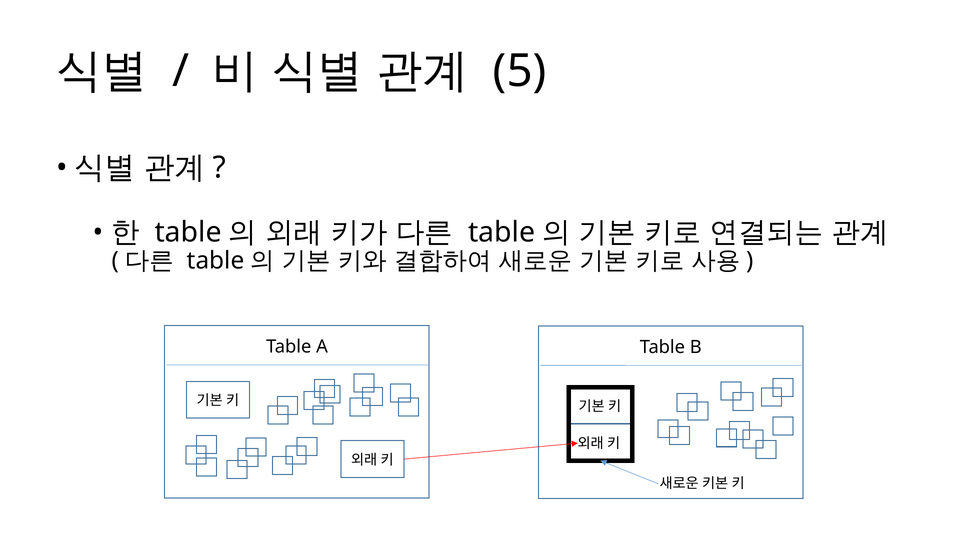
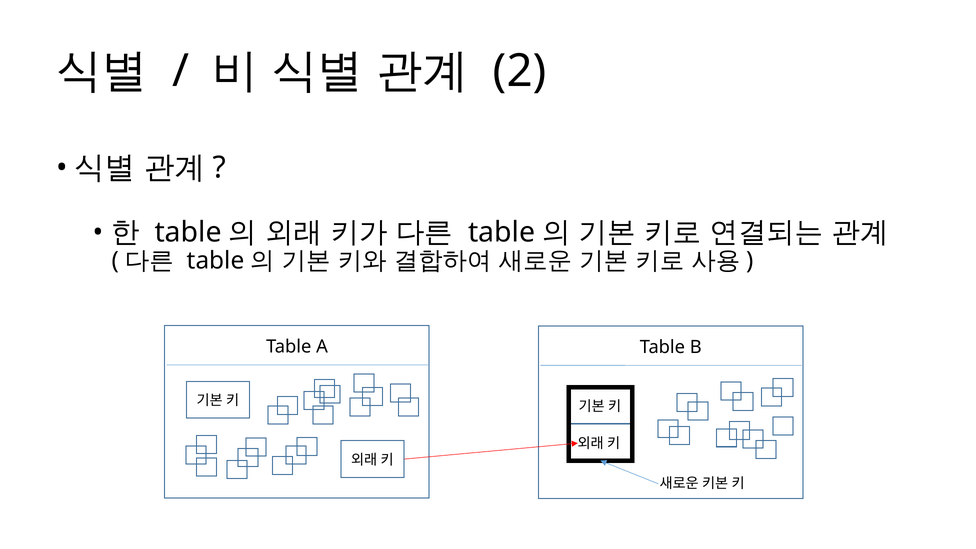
5: 5 -> 2 (520, 71)
